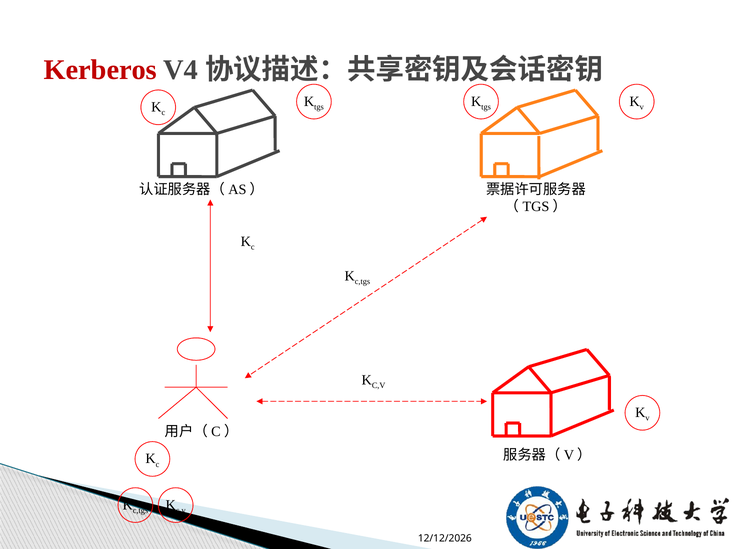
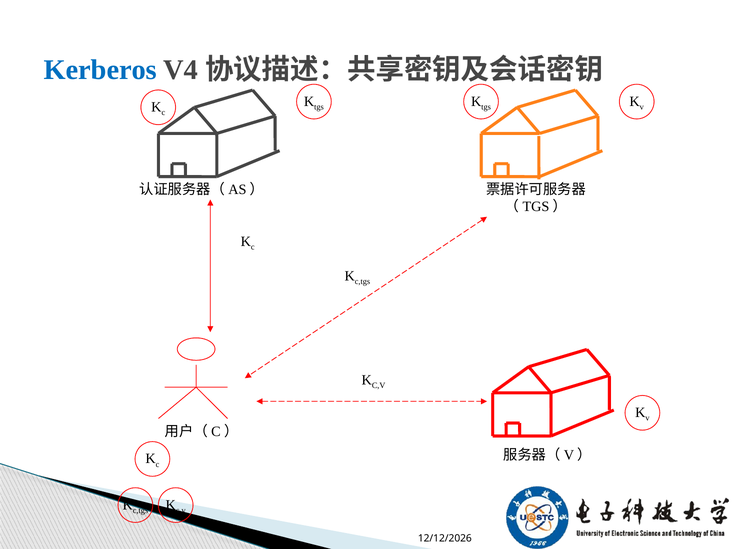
Kerberos colour: red -> blue (100, 70)
